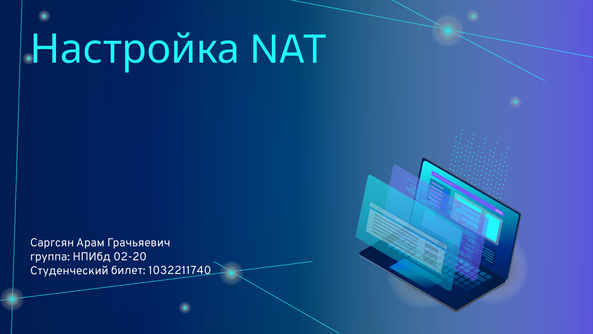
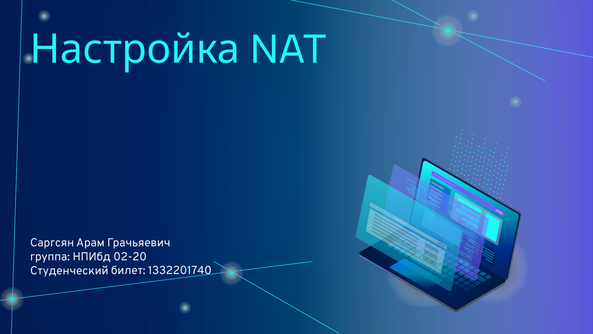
1032211740: 1032211740 -> 1332201740 (180, 270)
